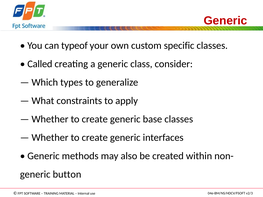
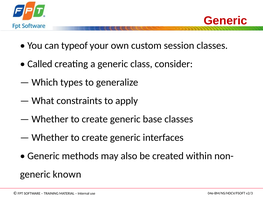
specific: specific -> session (179, 46)
button: button -> known (67, 175)
